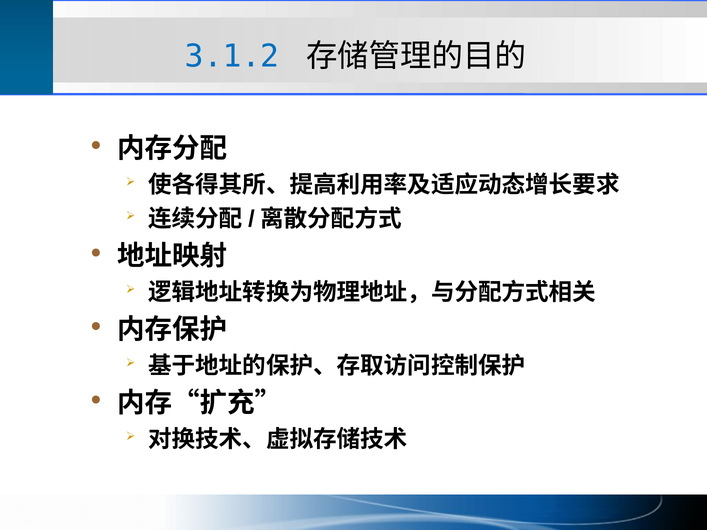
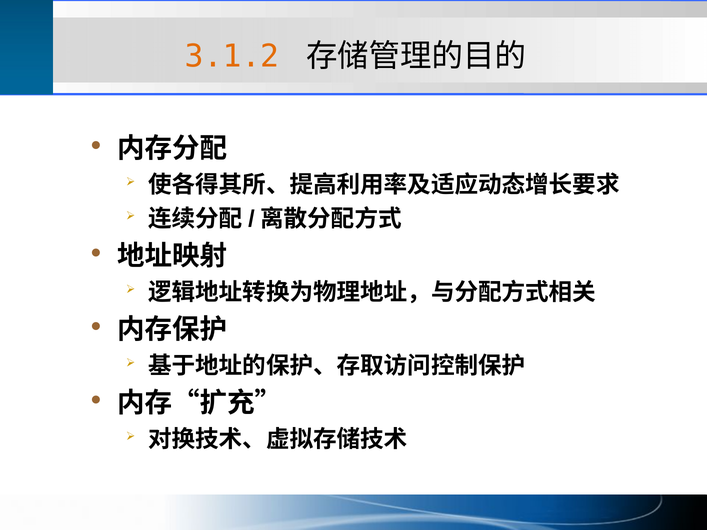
3.1.2 colour: blue -> orange (232, 56)
